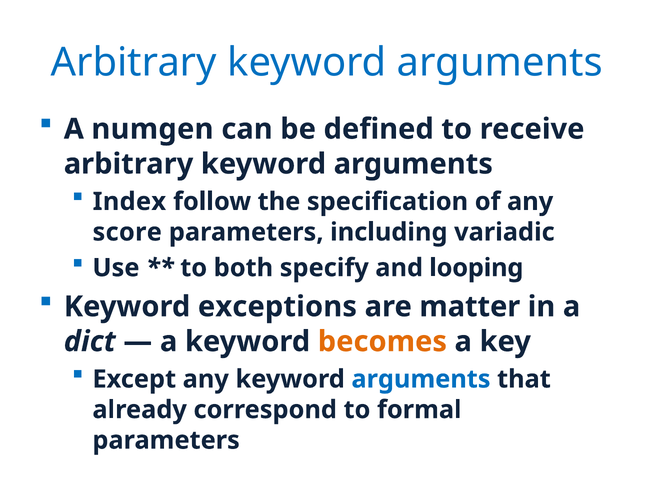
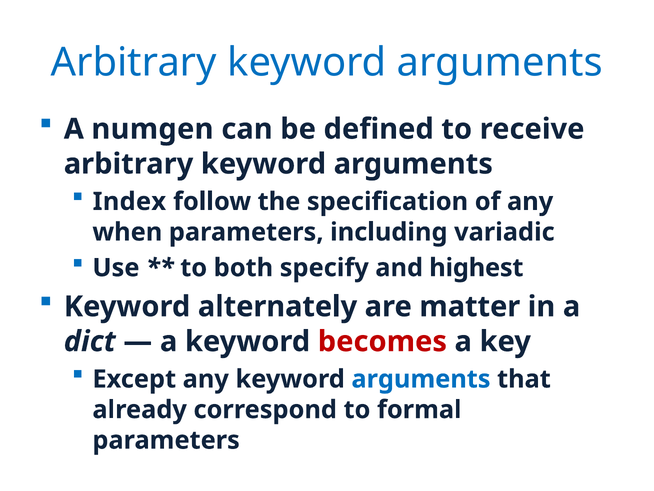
score: score -> when (127, 232)
looping: looping -> highest (476, 268)
exceptions: exceptions -> alternately (278, 306)
becomes colour: orange -> red (382, 341)
